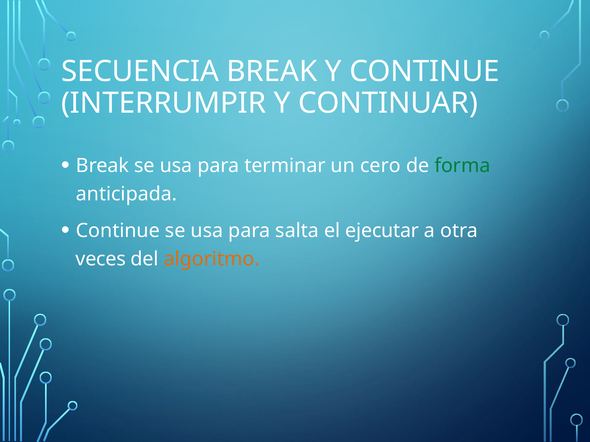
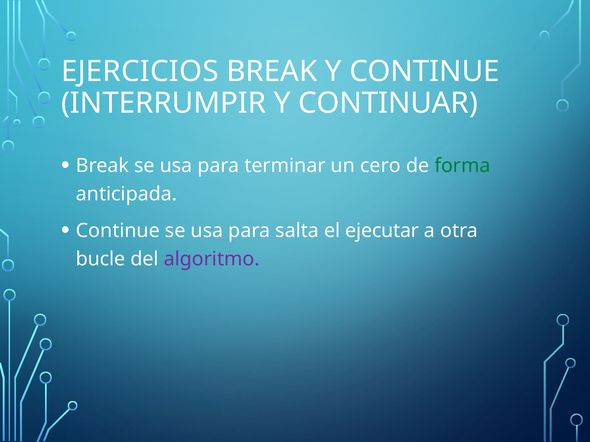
SECUENCIA: SECUENCIA -> EJERCICIOS (140, 71)
veces: veces -> bucle (101, 259)
algoritmo colour: orange -> purple (212, 259)
